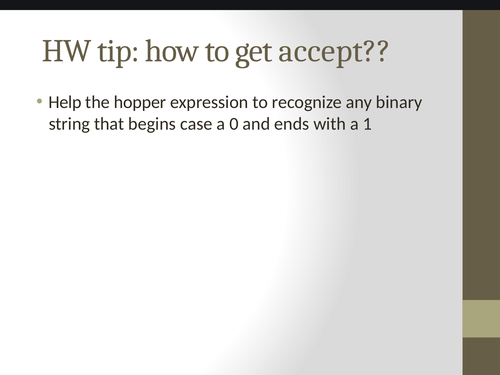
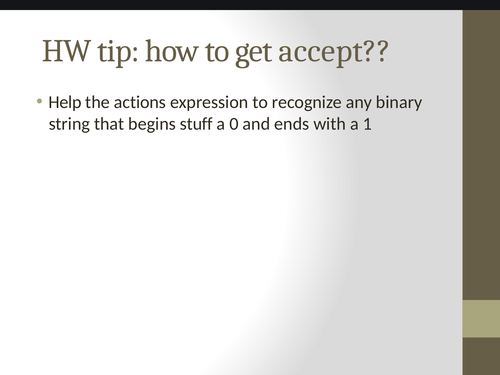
hopper: hopper -> actions (140, 102)
case: case -> stuff (196, 124)
